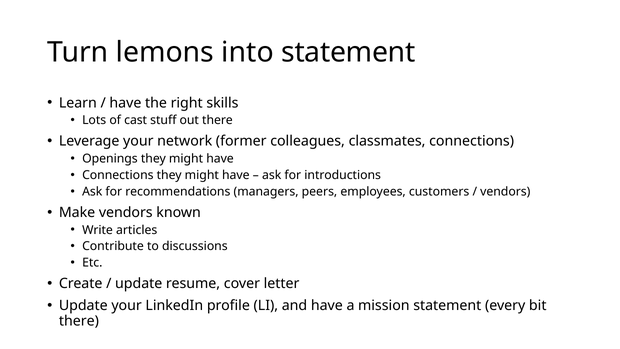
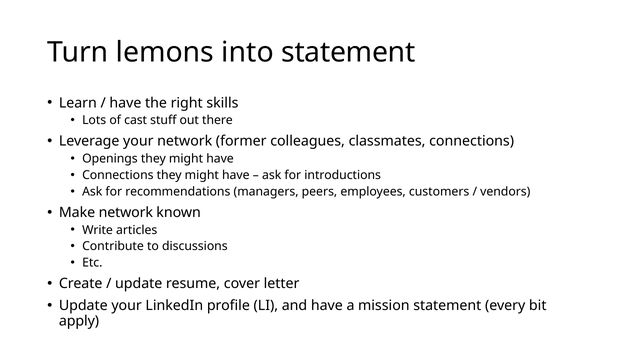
Make vendors: vendors -> network (126, 212)
there: there -> apply (79, 321)
